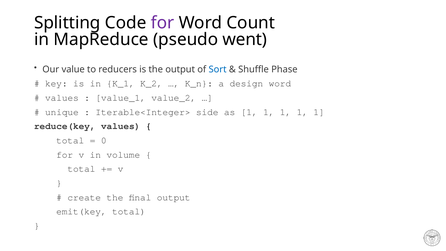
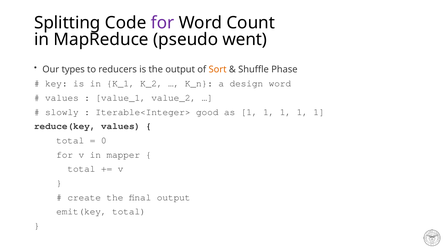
value: value -> types (73, 69)
Sort colour: blue -> orange (218, 69)
unique: unique -> slowly (62, 112)
side: side -> good (207, 112)
volume: volume -> mapper (123, 155)
